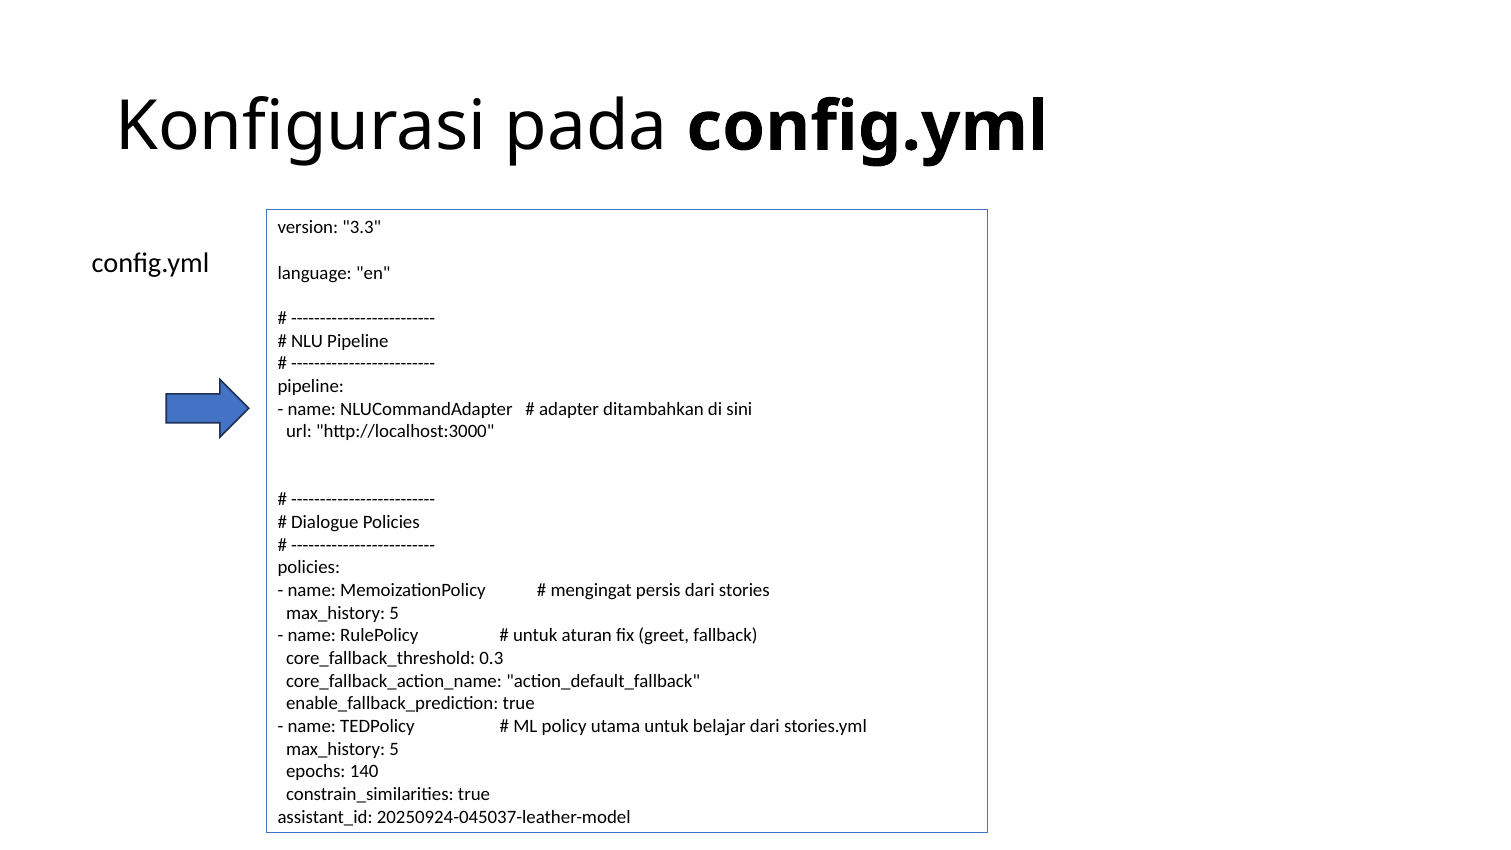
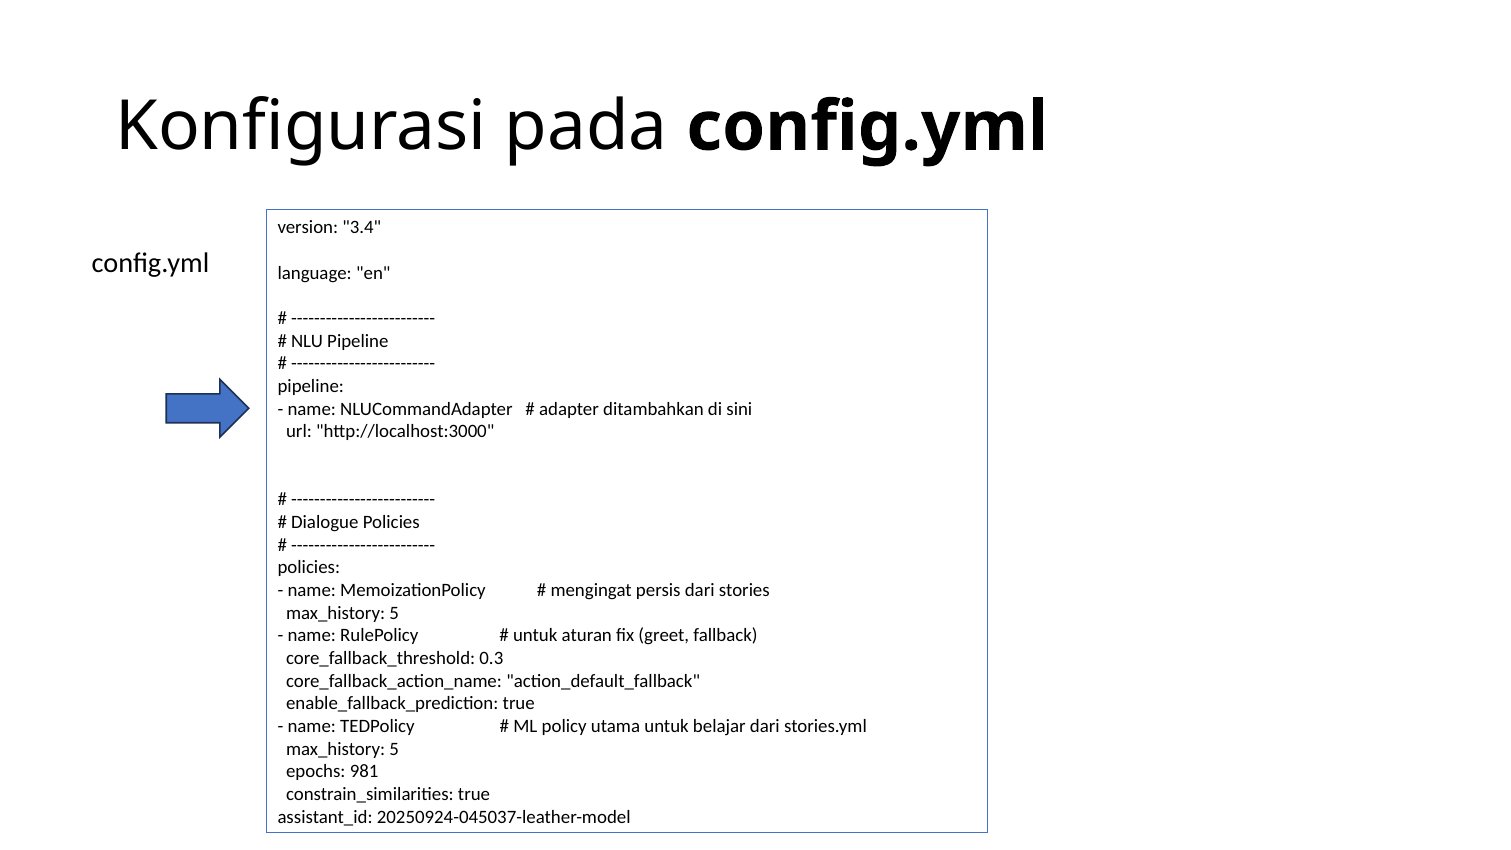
3.3: 3.3 -> 3.4 (362, 228)
140: 140 -> 981 (364, 772)
